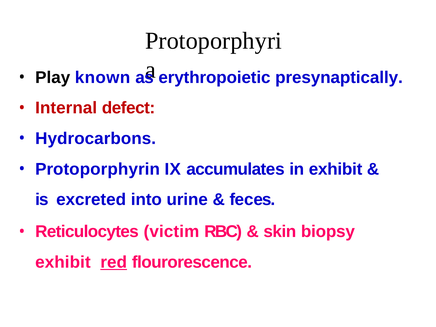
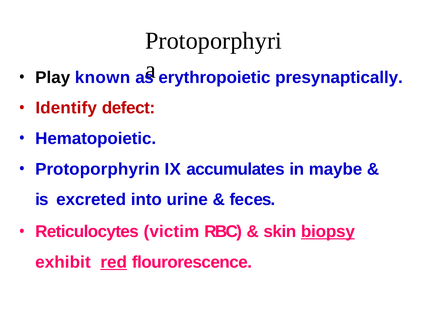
Internal: Internal -> Identify (66, 108)
Hydrocarbons: Hydrocarbons -> Hematopoietic (96, 139)
in exhibit: exhibit -> maybe (335, 169)
biopsy underline: none -> present (328, 232)
